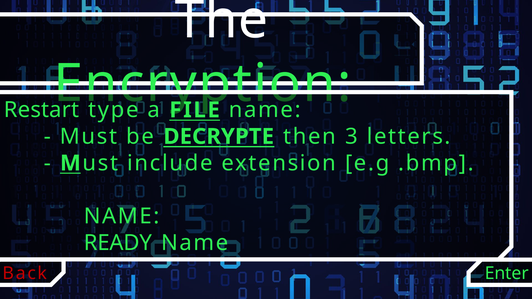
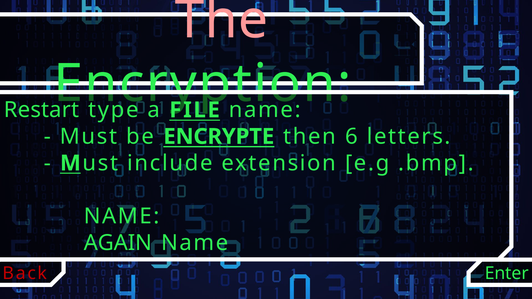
The colour: white -> pink (222, 20)
DECRYPTE: DECRYPTE -> ENCRYPTE (219, 137)
3: 3 -> 6 (351, 137)
READY: READY -> AGAIN (118, 243)
